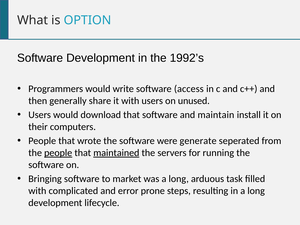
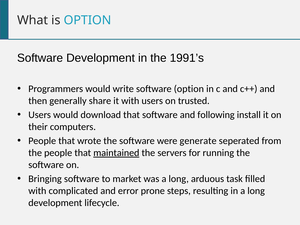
1992’s: 1992’s -> 1991’s (187, 58)
software access: access -> option (189, 89)
unused: unused -> trusted (194, 101)
maintain: maintain -> following (216, 115)
people underline: present -> none (58, 153)
